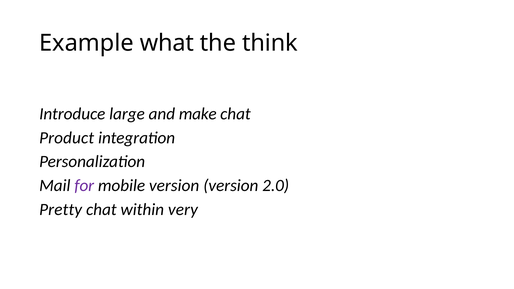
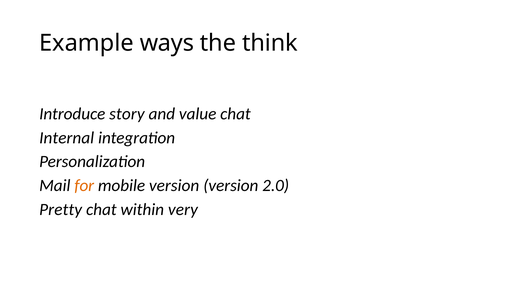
what: what -> ways (167, 43)
large: large -> story (127, 114)
make: make -> value (198, 114)
Product: Product -> Internal (67, 138)
for colour: purple -> orange (84, 186)
